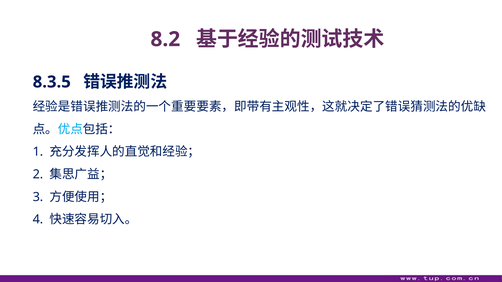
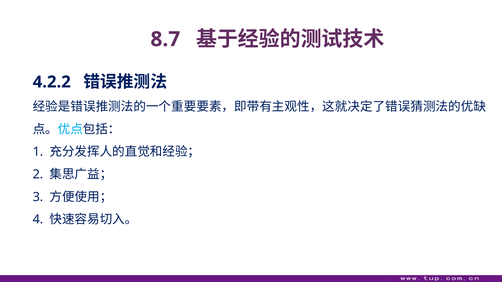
8.2: 8.2 -> 8.7 (165, 39)
8.3.5: 8.3.5 -> 4.2.2 (52, 82)
